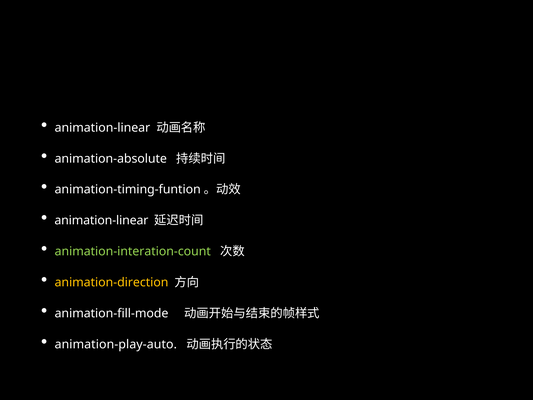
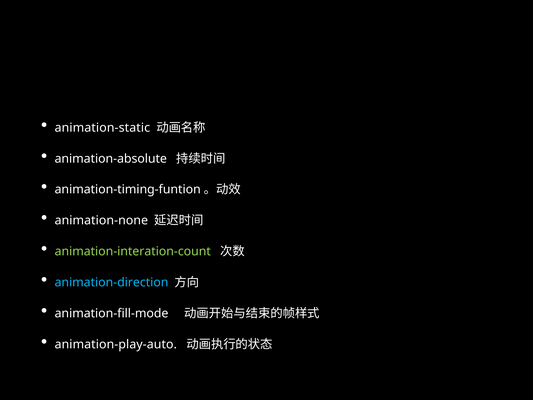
animation-linear: animation-linear -> animation-static (102, 128)
animation-linear: animation-linear -> animation-none (101, 220)
animation-direction colour: yellow -> light blue (112, 282)
